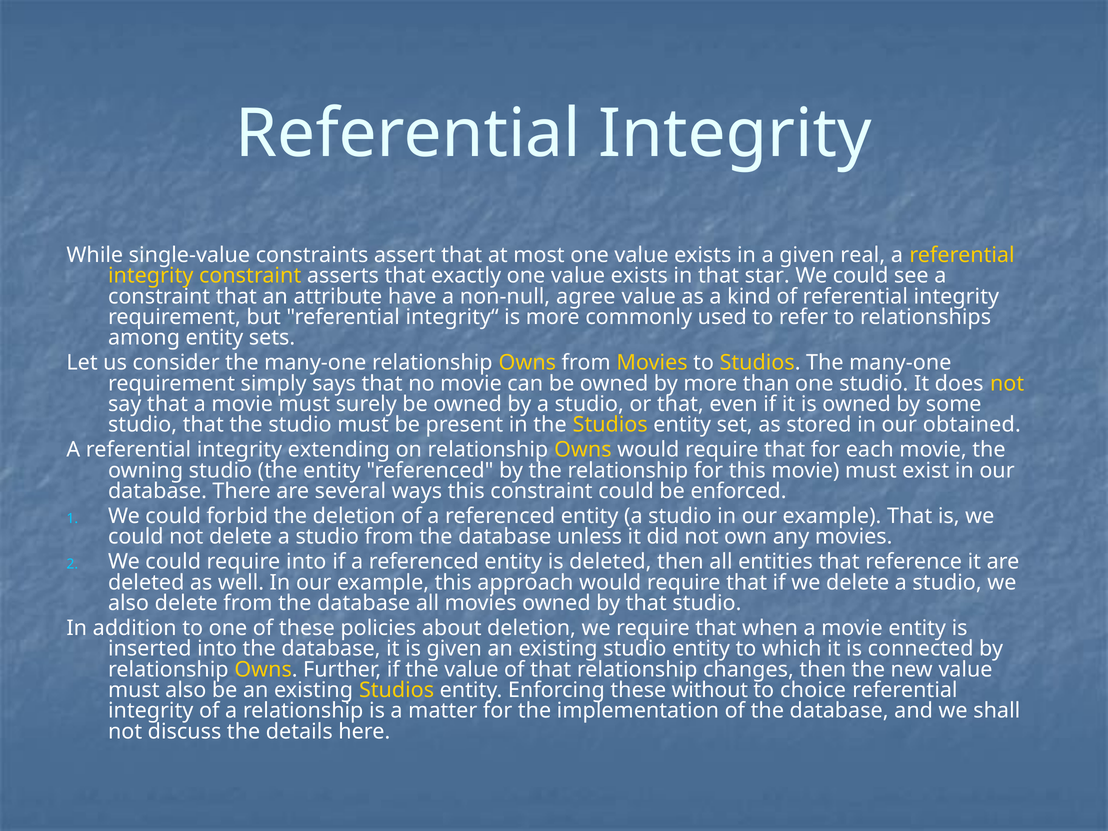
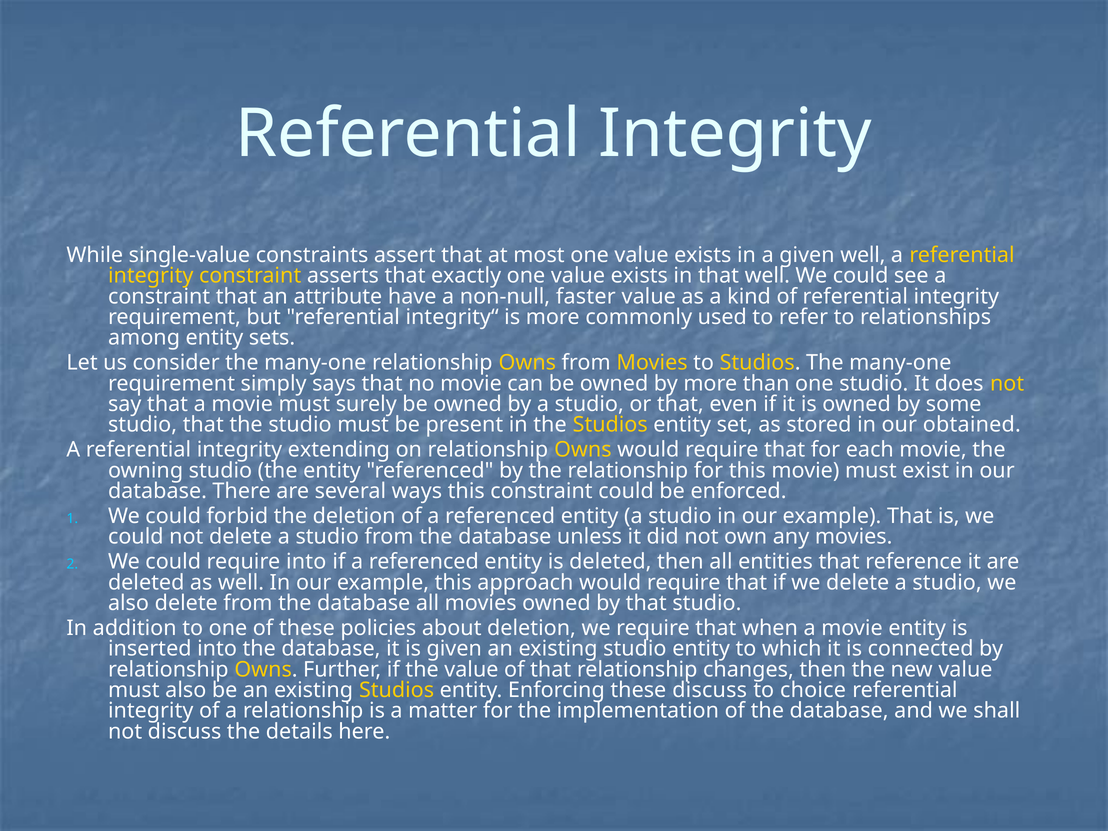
given real: real -> well (863, 255)
that star: star -> well (767, 276)
agree: agree -> faster (586, 296)
these without: without -> discuss (710, 690)
